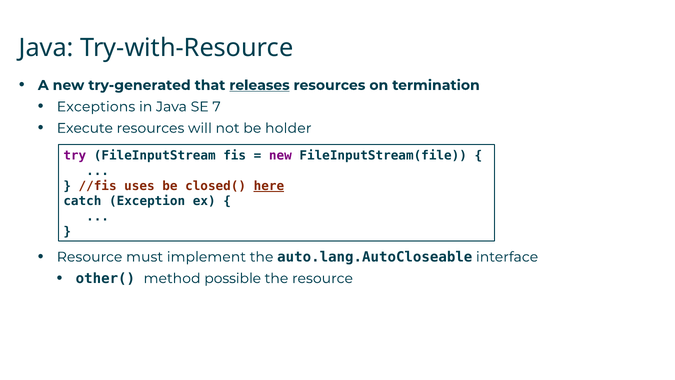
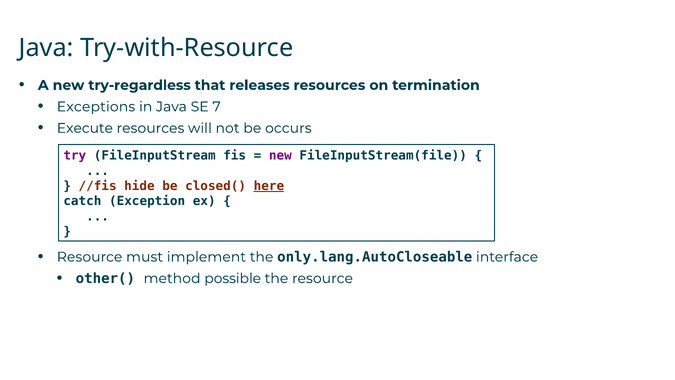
try-generated: try-generated -> try-regardless (140, 85)
releases underline: present -> none (259, 85)
holder: holder -> occurs (288, 128)
uses: uses -> hide (139, 186)
auto.lang.AutoCloseable: auto.lang.AutoCloseable -> only.lang.AutoCloseable (375, 257)
